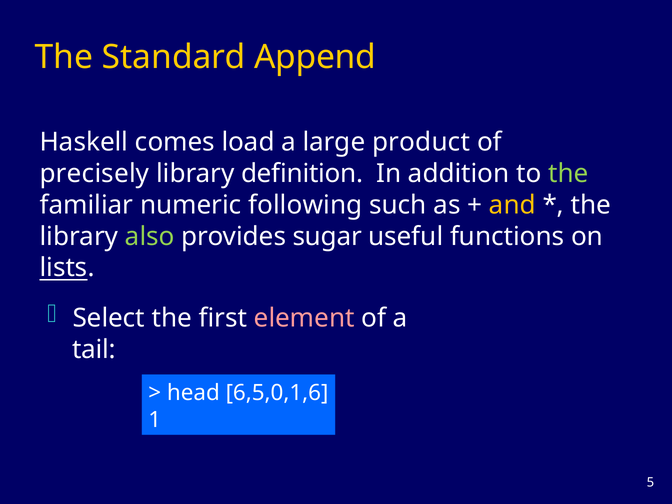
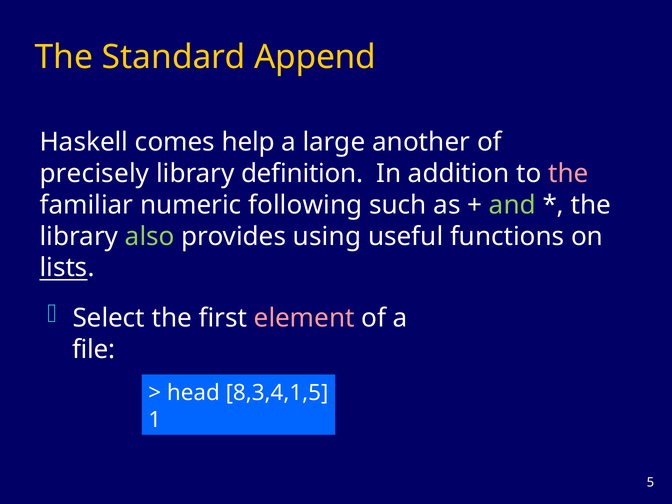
load: load -> help (248, 142)
product: product -> another (421, 142)
the colour: light green -> pink (568, 174)
and colour: yellow -> light green (512, 205)
sugar: sugar -> using (327, 236)
tail: tail -> file (94, 349)
6,5,0,1,6: 6,5,0,1,6 -> 8,3,4,1,5 (277, 393)
